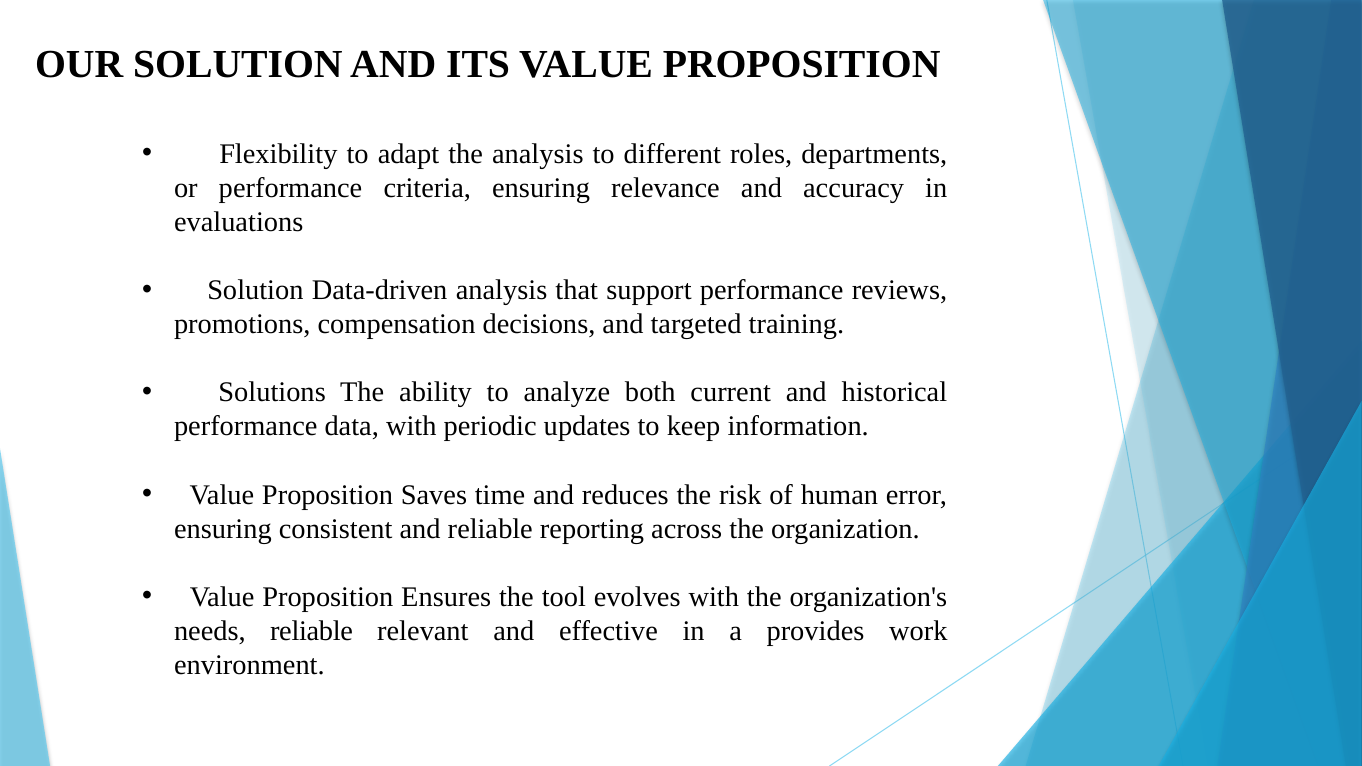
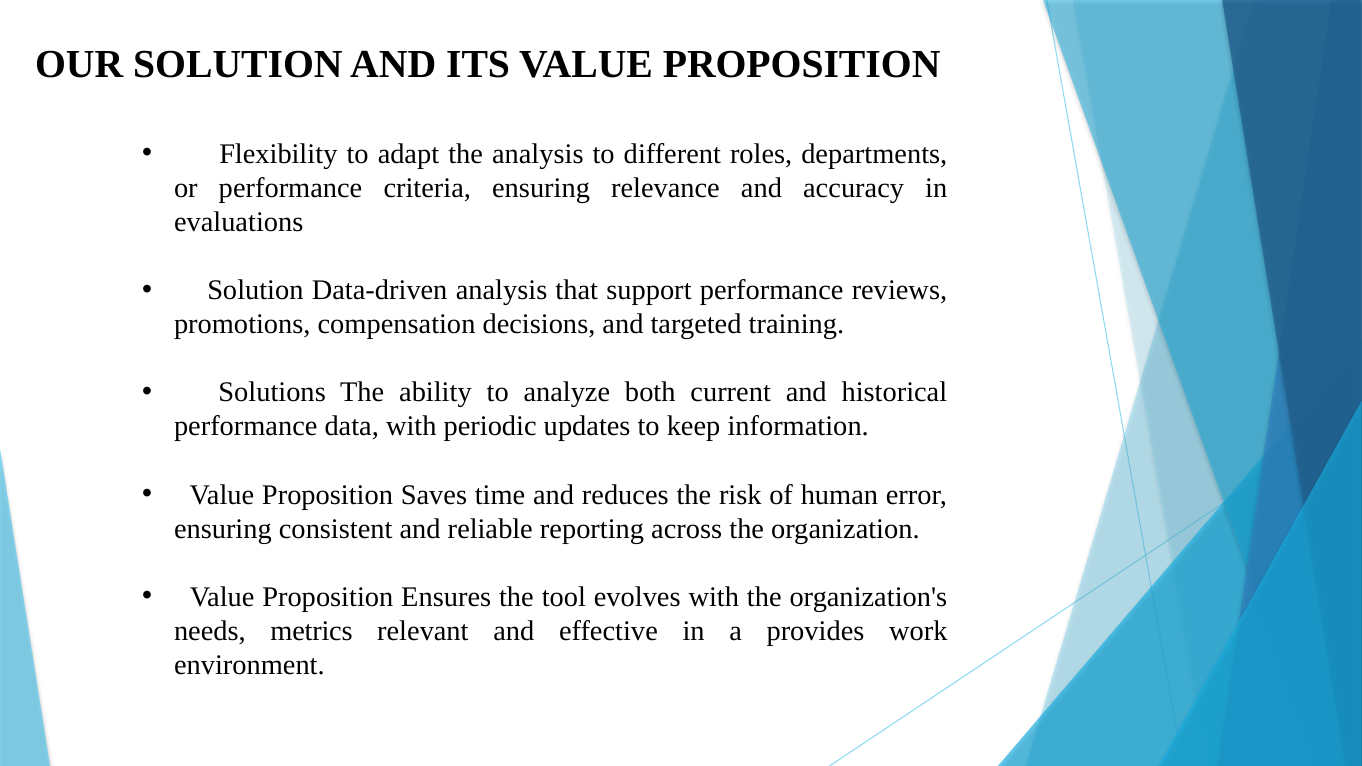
needs reliable: reliable -> metrics (312, 631)
